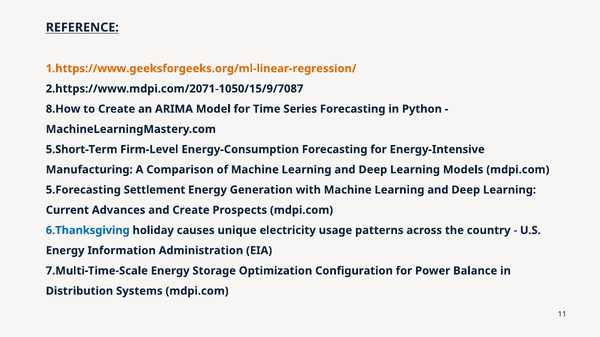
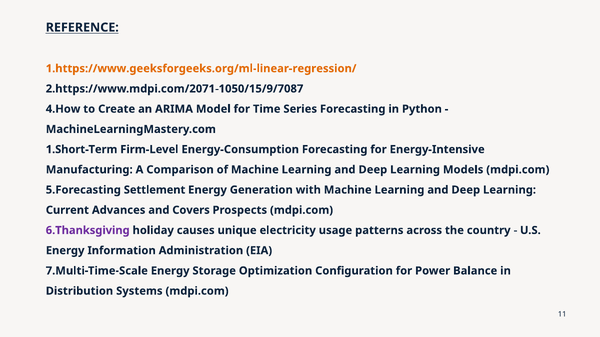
8.How: 8.How -> 4.How (63, 109)
5.Short-Term: 5.Short-Term -> 1.Short-Term (82, 150)
and Create: Create -> Covers (191, 210)
6.Thanksgiving colour: blue -> purple (88, 231)
